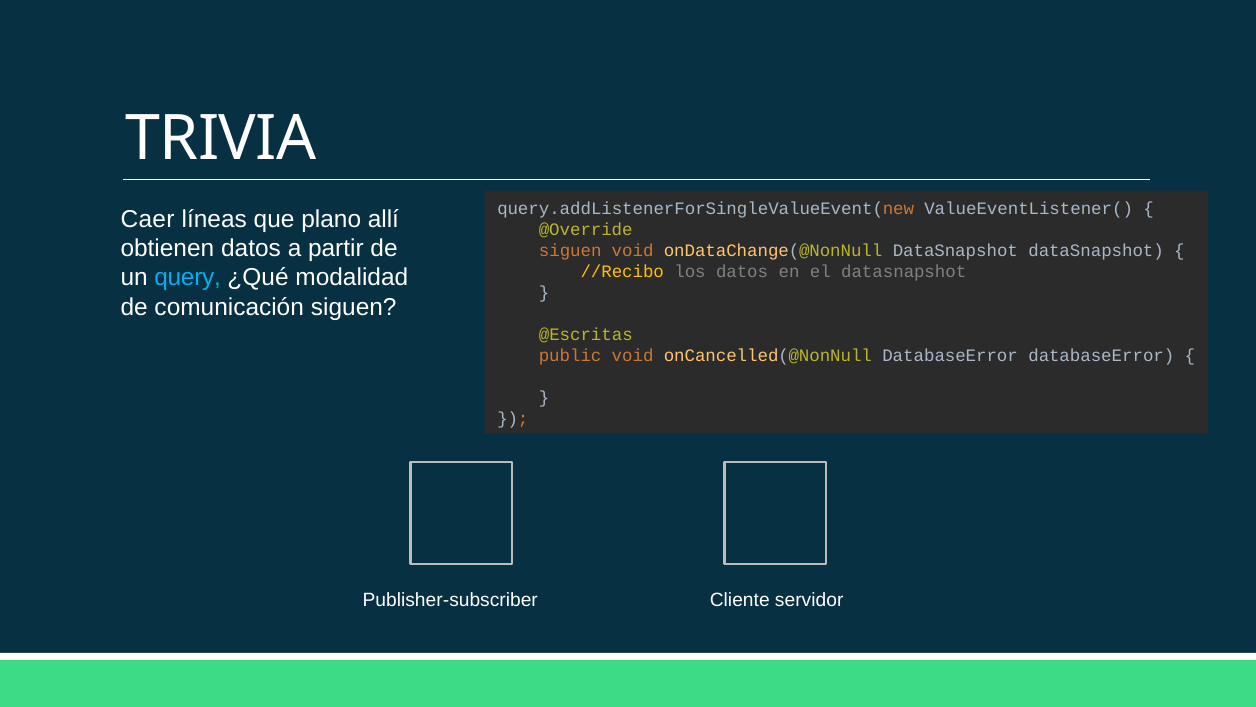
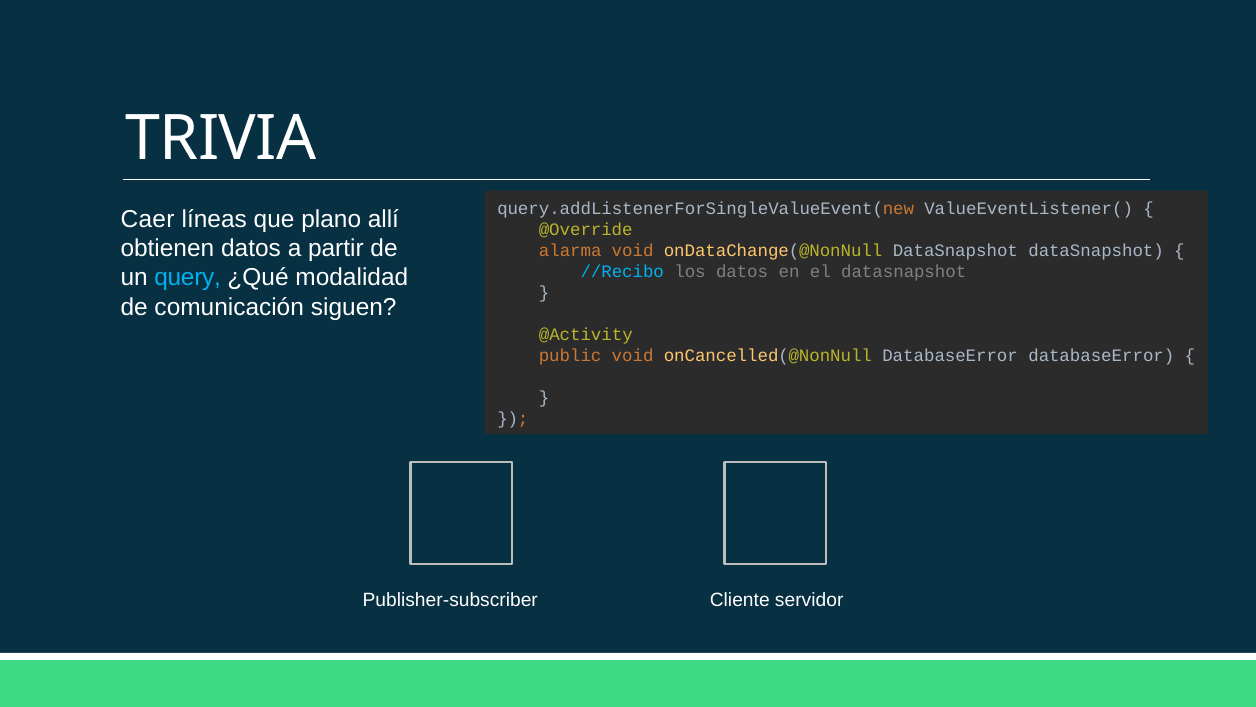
siguen: siguen -> alarma (570, 250)
//Recibo colour: yellow -> light blue (622, 271)
@Escritas: @Escritas -> @Activity (586, 334)
